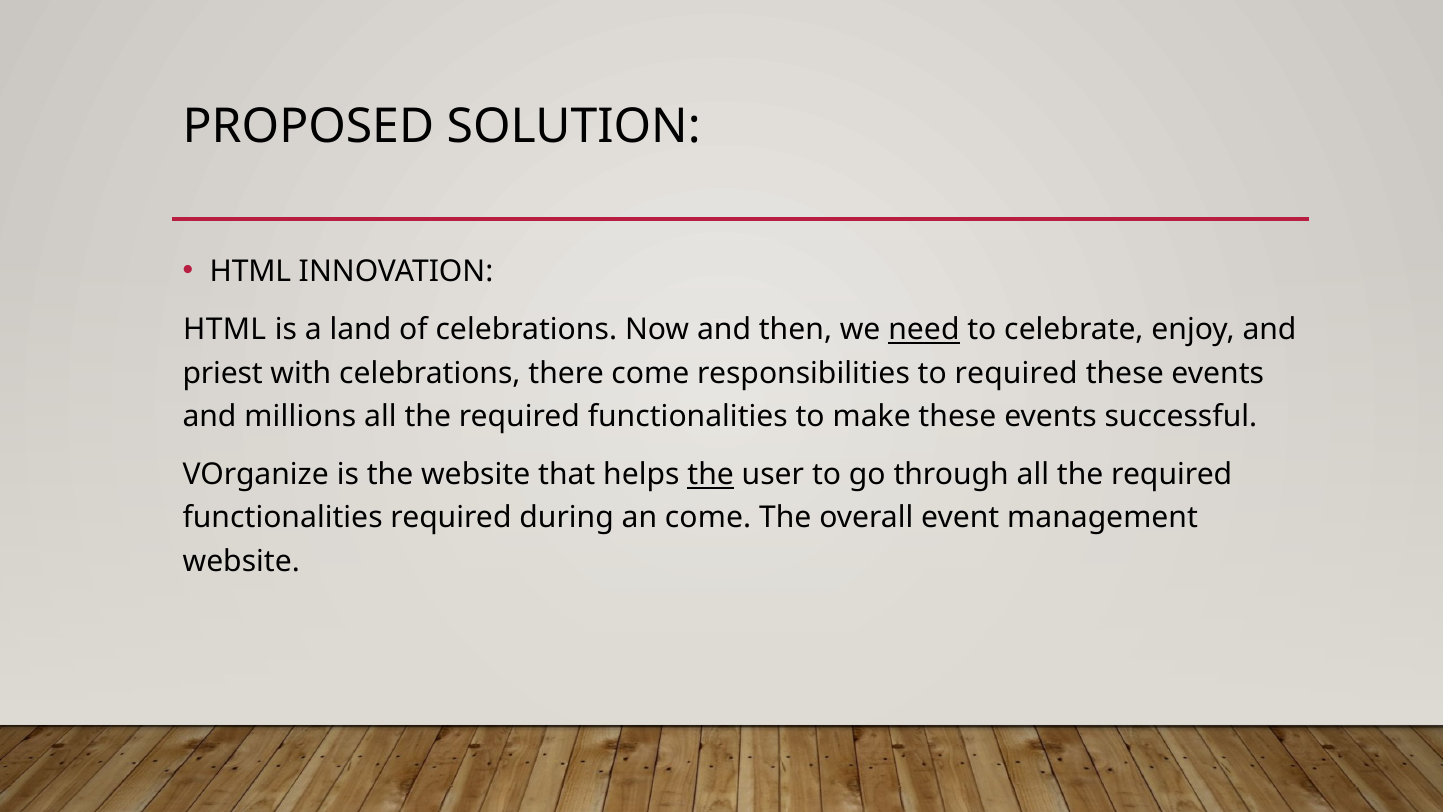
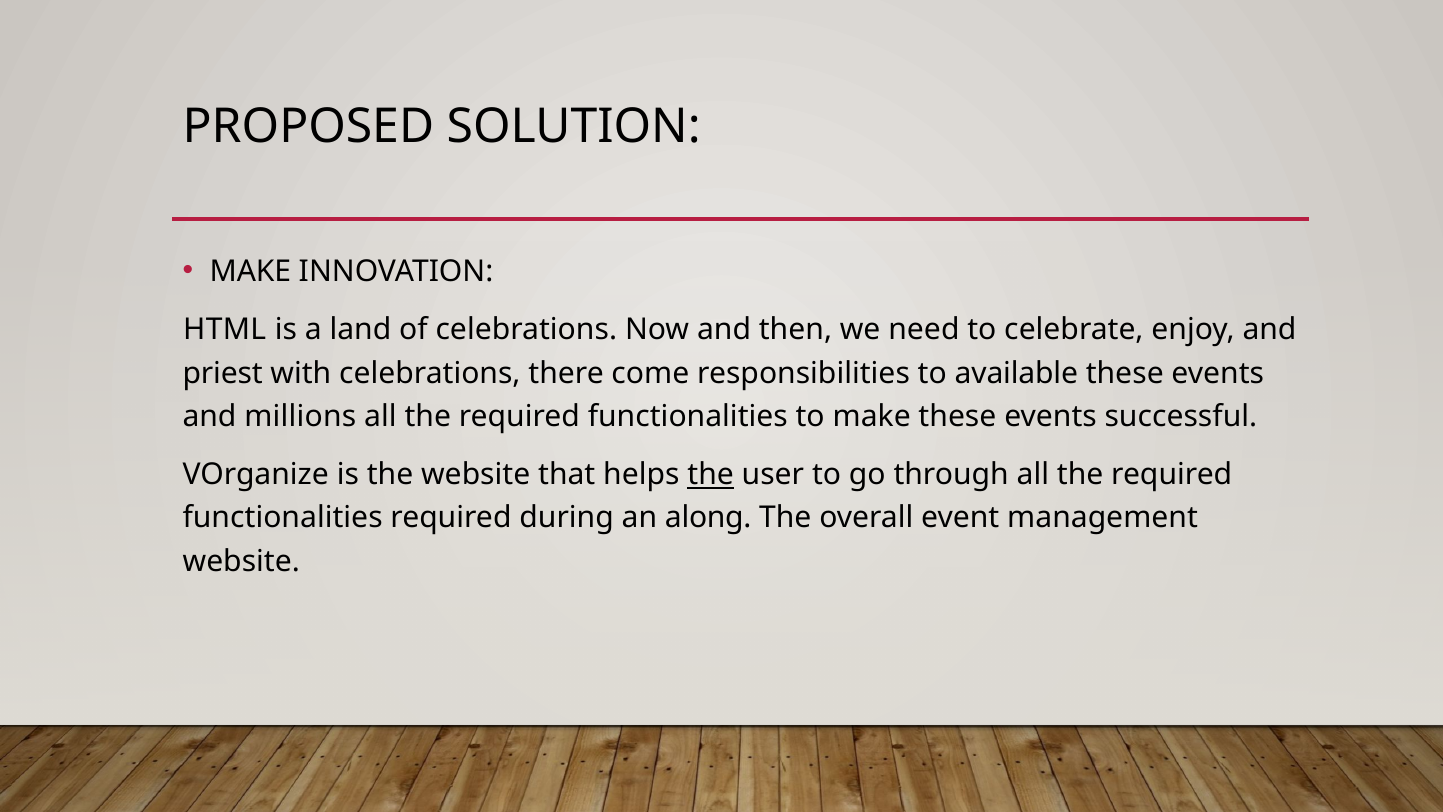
HTML: HTML -> MAKE (250, 271)
need underline: present -> none (924, 330)
to required: required -> available (1016, 373)
an come: come -> along (708, 518)
